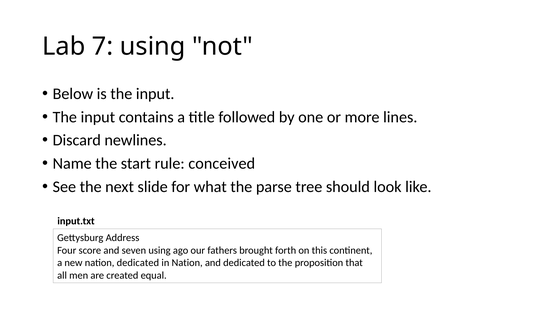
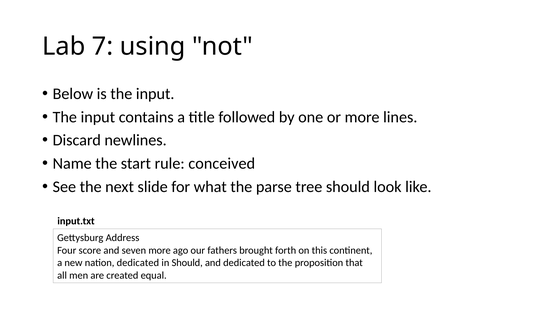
seven using: using -> more (160, 250)
in Nation: Nation -> Should (187, 262)
